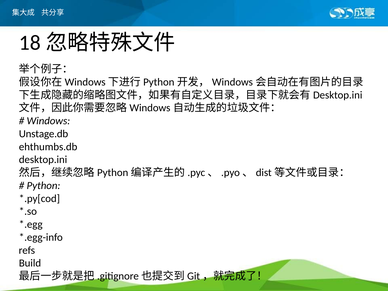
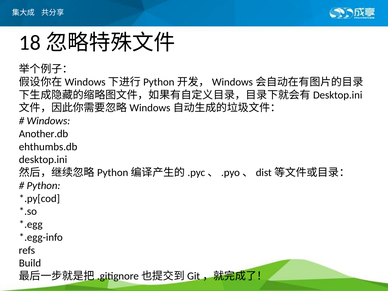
Unstage.db: Unstage.db -> Another.db (44, 134)
